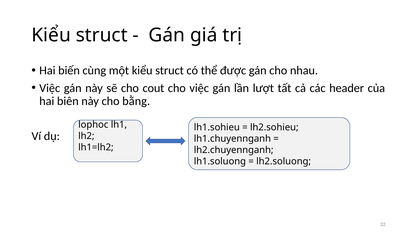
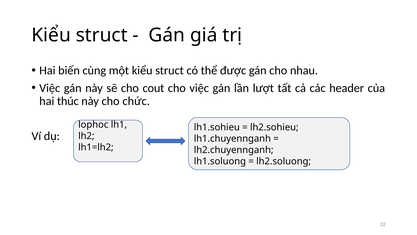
biên: biên -> thúc (68, 101)
bằng: bằng -> chức (136, 101)
